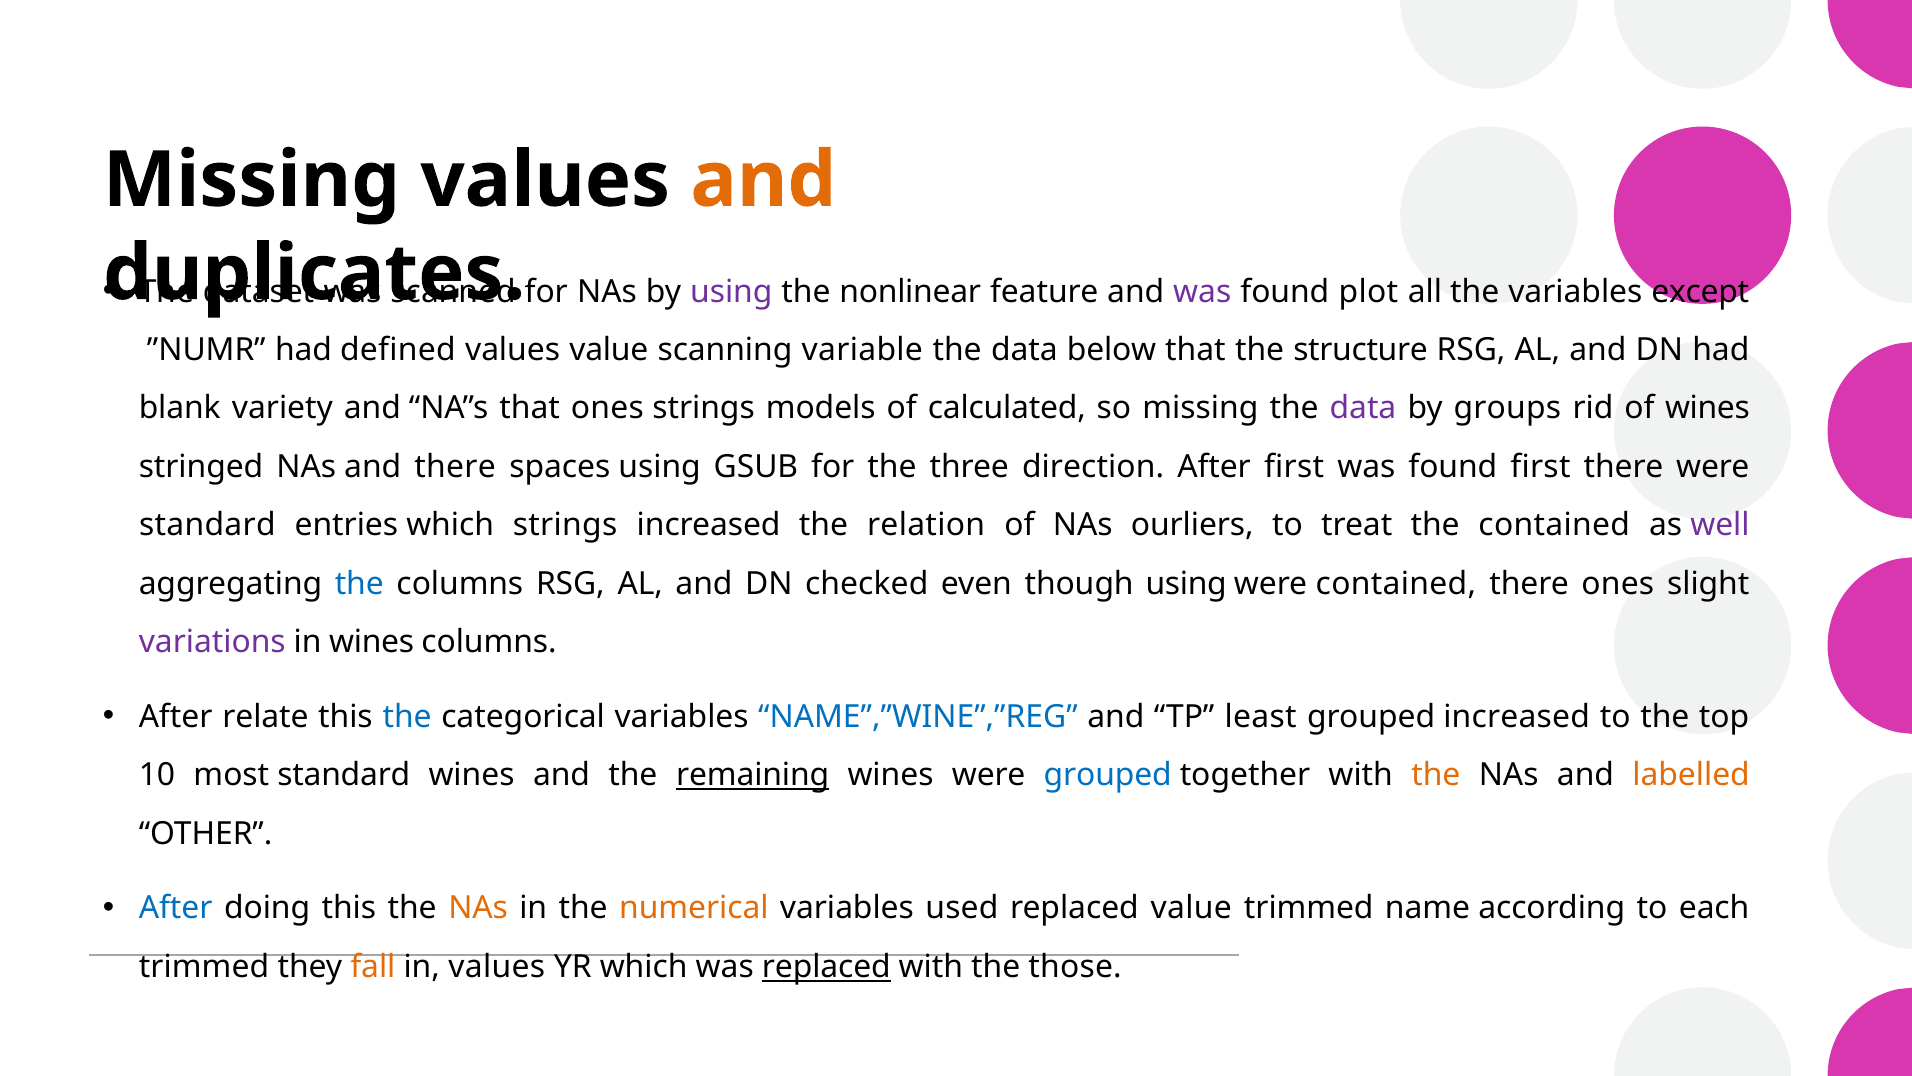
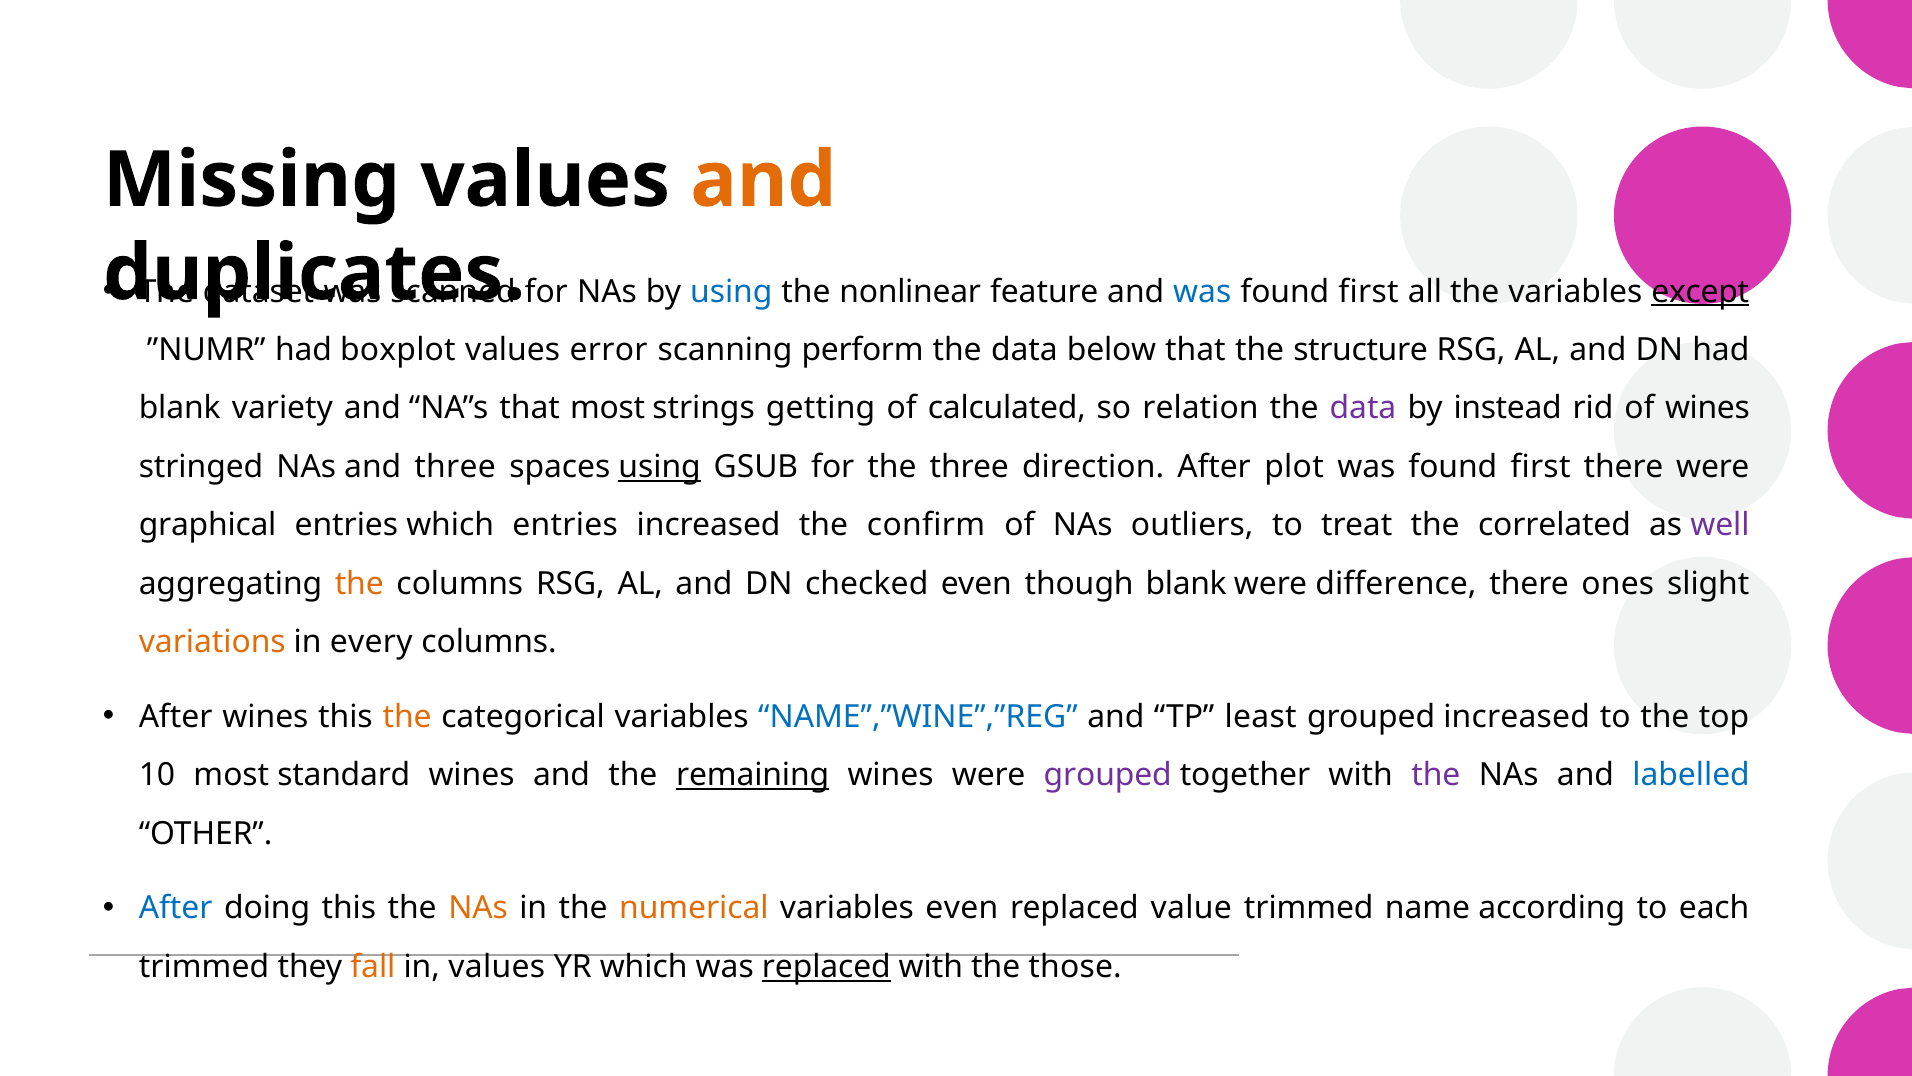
using colour: purple -> blue (731, 291)
was colour: purple -> blue (1202, 291)
plot: plot -> first (1368, 291)
except underline: none -> present (1700, 291)
defined: defined -> boxplot (398, 350)
values value: value -> error (609, 350)
variable: variable -> perform (863, 350)
that ones: ones -> most (608, 408)
models: models -> getting (821, 408)
so missing: missing -> relation (1200, 408)
groups: groups -> instead (1508, 408)
and there: there -> three (455, 467)
using underline: none -> present (660, 467)
After first: first -> plot (1294, 467)
standard: standard -> graphical (208, 525)
which strings: strings -> entries (565, 525)
relation: relation -> confirm (926, 525)
ourliers: ourliers -> outliers (1192, 525)
the contained: contained -> correlated (1554, 525)
the colour: blue -> orange (359, 584)
though using: using -> blank (1186, 584)
were contained: contained -> difference (1396, 584)
variations colour: purple -> orange (212, 642)
in wines: wines -> every (371, 642)
After relate: relate -> wines (265, 717)
the colour: blue -> orange (407, 717)
grouped colour: blue -> purple (1108, 775)
the colour: orange -> purple (1436, 775)
labelled colour: orange -> blue (1691, 775)
variables used: used -> even (962, 908)
